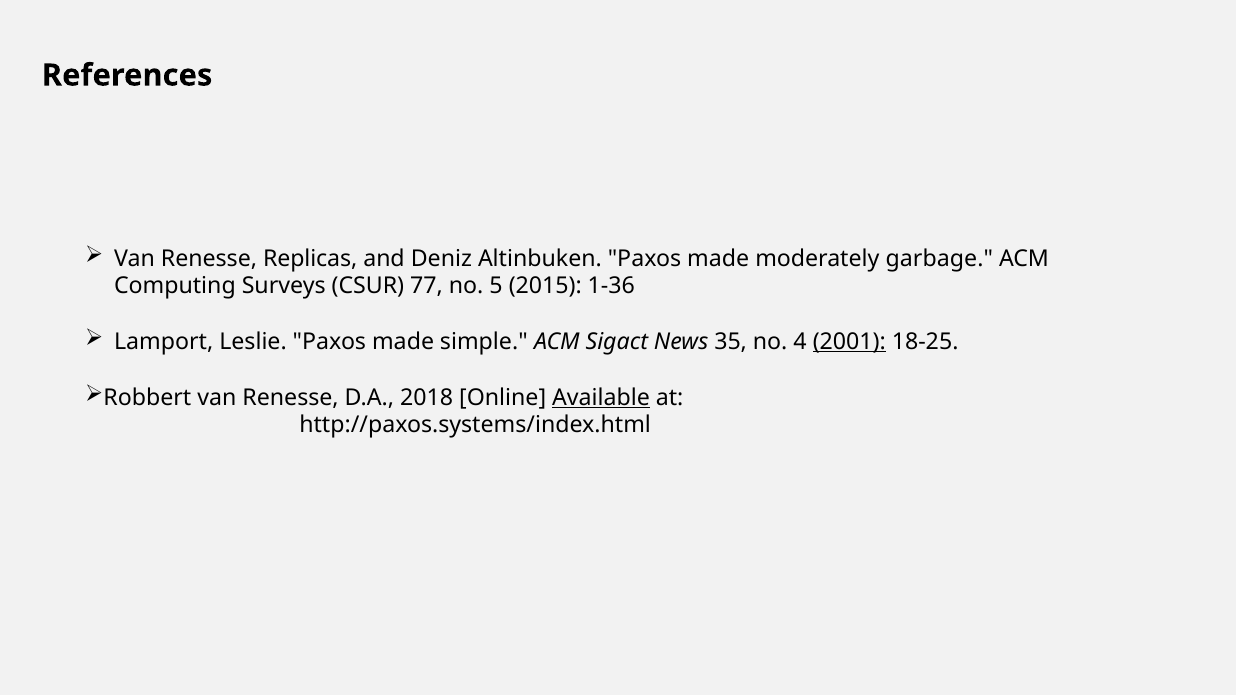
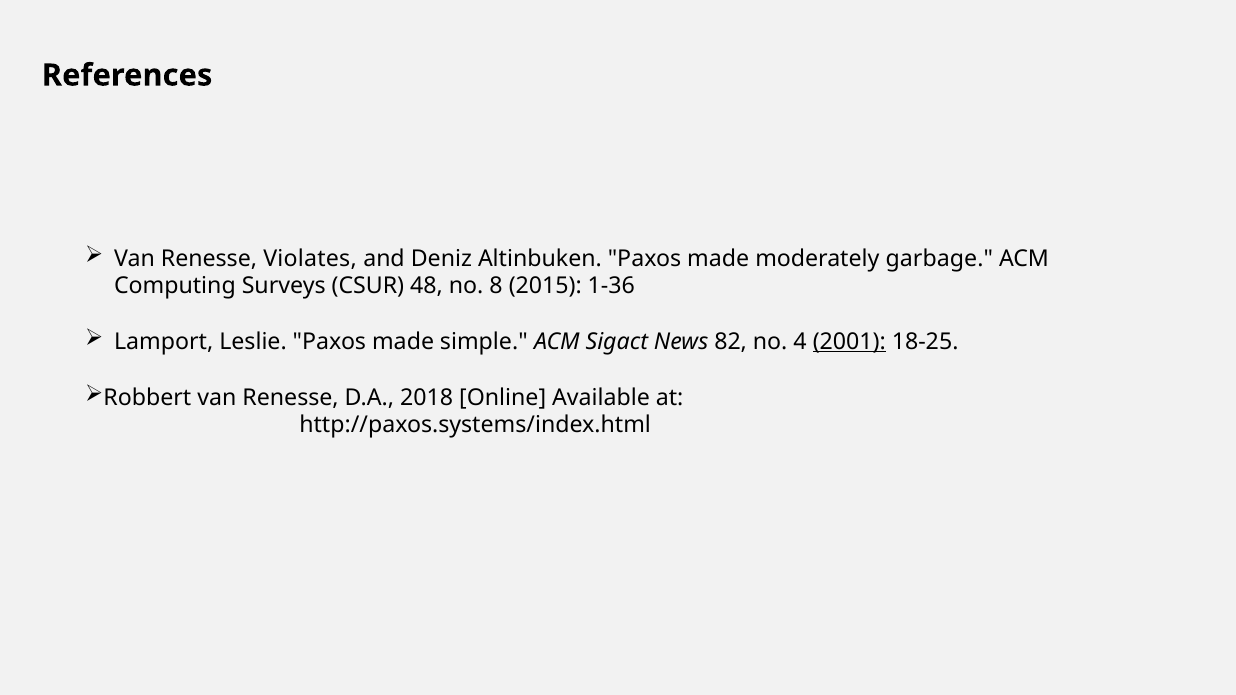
Replicas: Replicas -> Violates (310, 258)
77: 77 -> 48 (427, 286)
5: 5 -> 8 (496, 286)
35: 35 -> 82 (731, 342)
Available underline: present -> none (601, 398)
